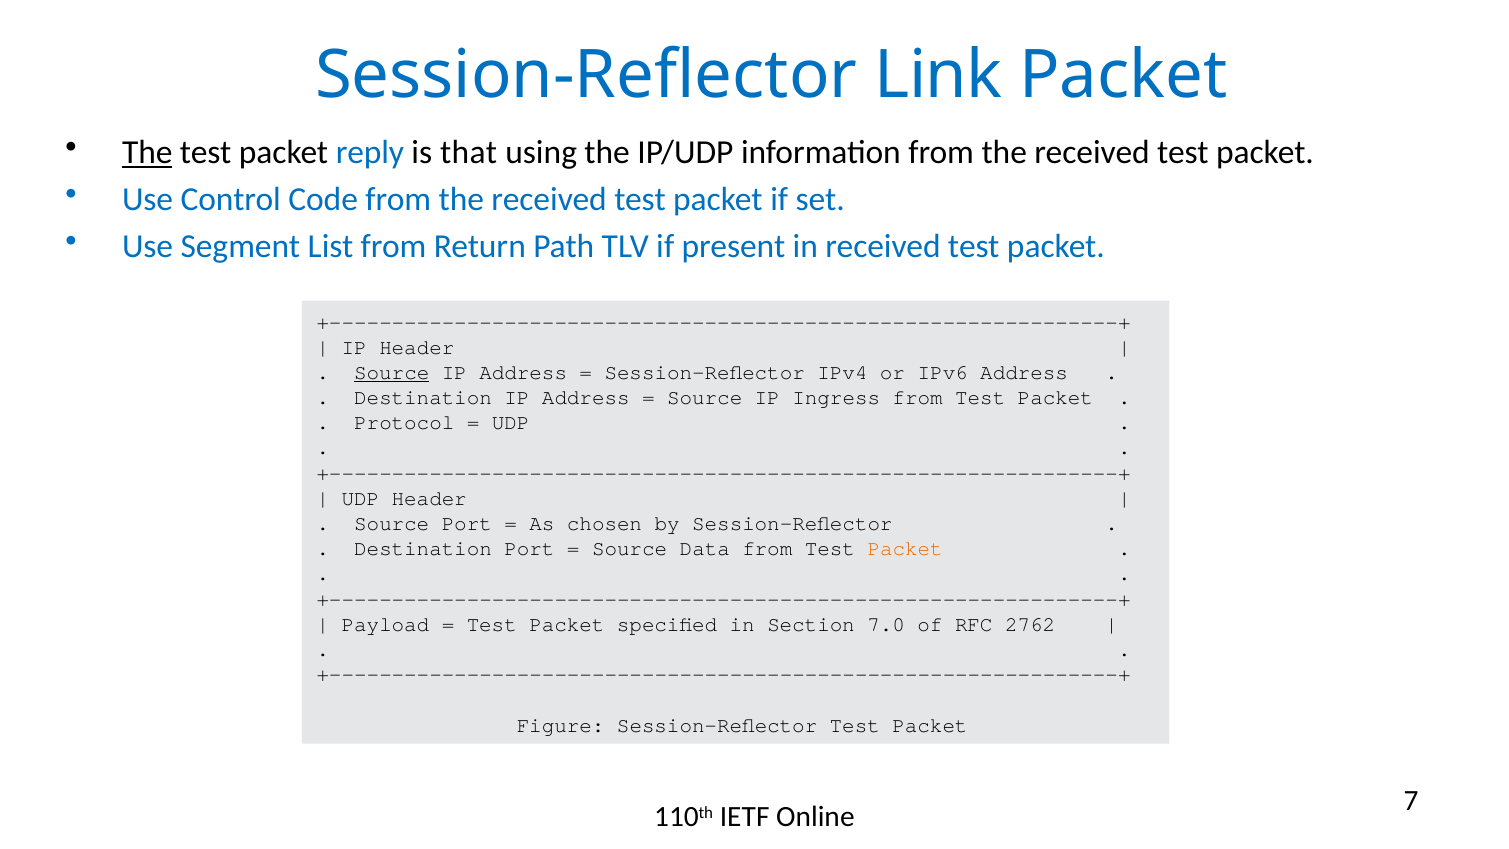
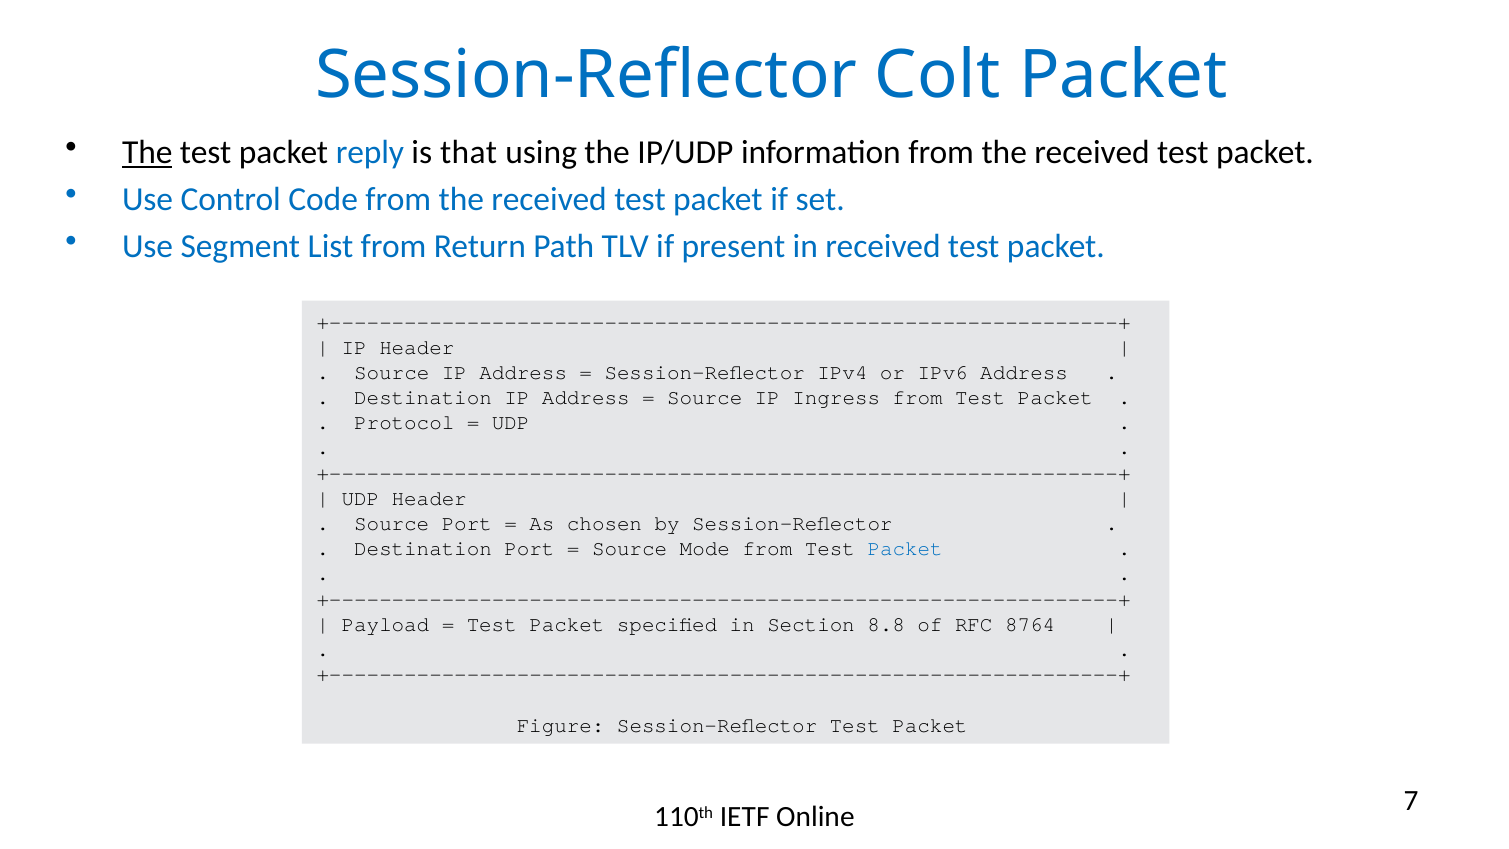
Link: Link -> Colt (938, 75)
Source underline: present -> none (392, 372)
Data: Data -> Mode (705, 549)
Packet colour: orange -> blue (905, 549)
7.0: 7.0 -> 8.8 (886, 624)
2762: 2762 -> 8764 (1030, 624)
